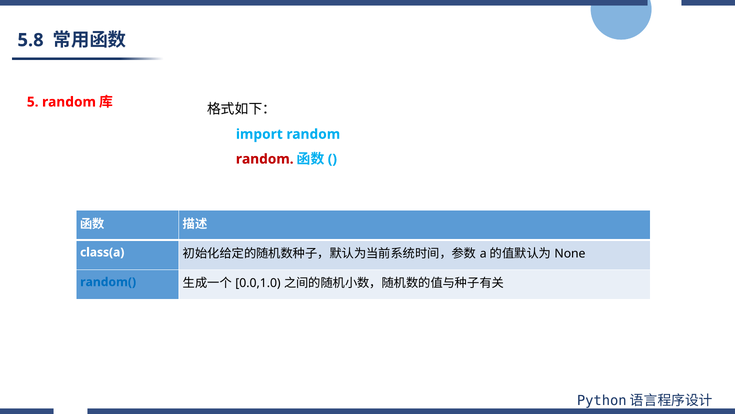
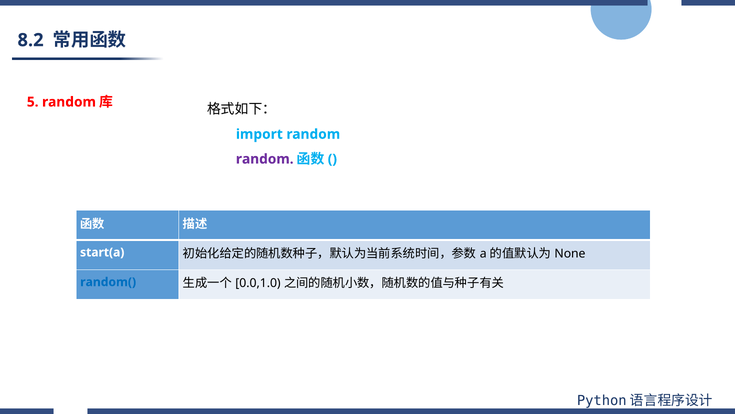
5.8: 5.8 -> 8.2 (31, 40)
random colour: red -> purple (265, 159)
class(a: class(a -> start(a (102, 252)
